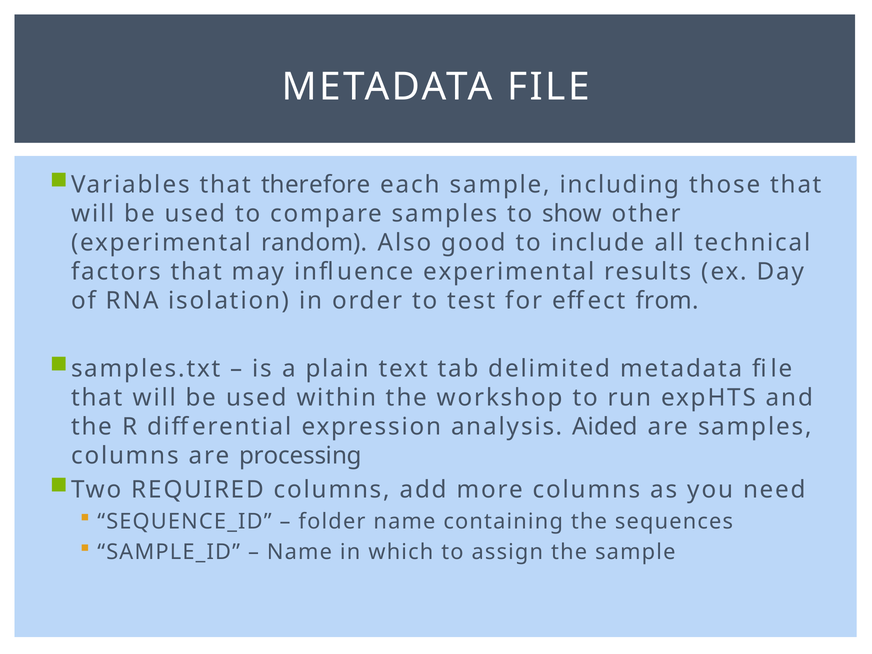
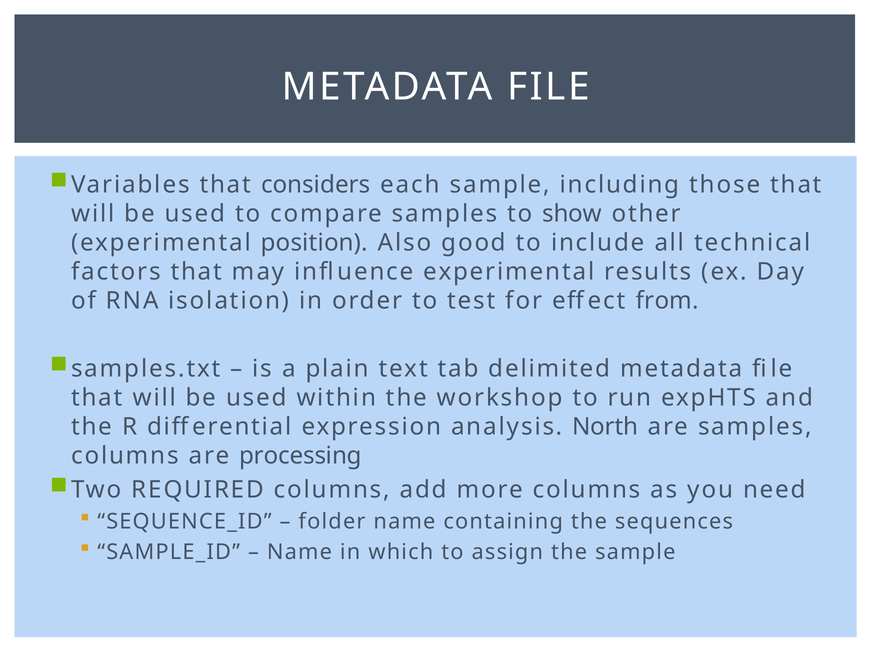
therefore: therefore -> considers (316, 185)
random: random -> position (314, 243)
Aided: Aided -> North (605, 427)
